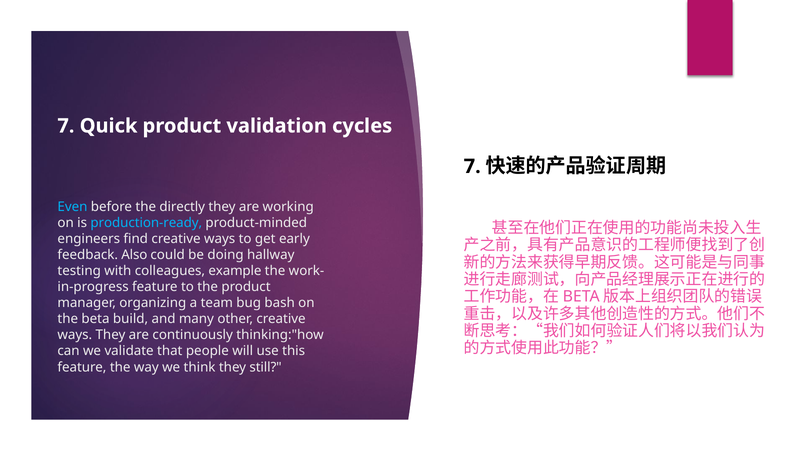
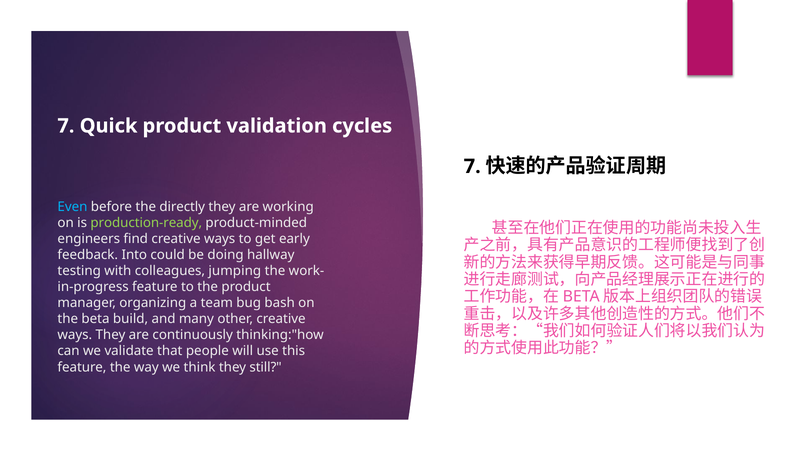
production-ready colour: light blue -> light green (146, 223)
Also: Also -> Into (134, 255)
example: example -> jumping (235, 271)
